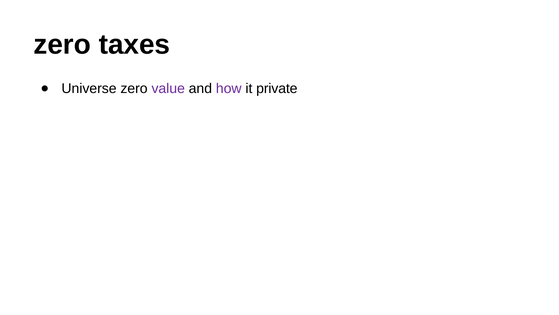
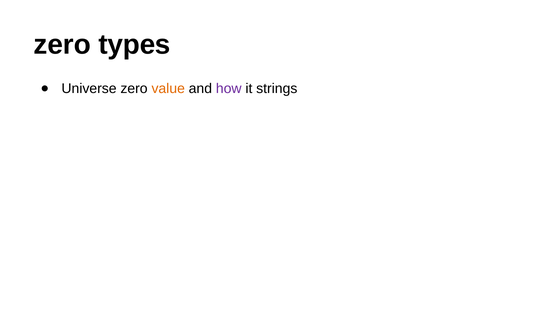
taxes: taxes -> types (135, 45)
value colour: purple -> orange (168, 88)
private: private -> strings (277, 88)
